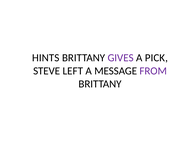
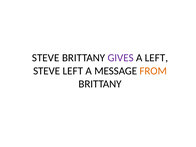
HINTS: HINTS -> STEVE (46, 58)
A PICK: PICK -> LEFT (156, 58)
FROM colour: purple -> orange (153, 71)
